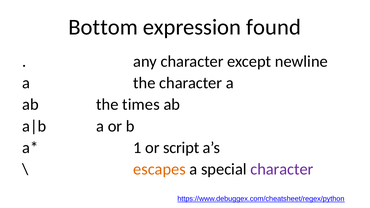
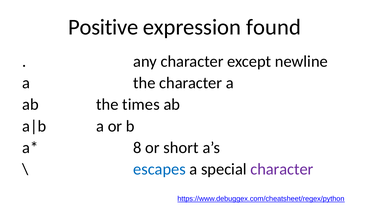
Bottom: Bottom -> Positive (103, 27)
1: 1 -> 8 (137, 148)
script: script -> short (181, 148)
escapes colour: orange -> blue (159, 169)
